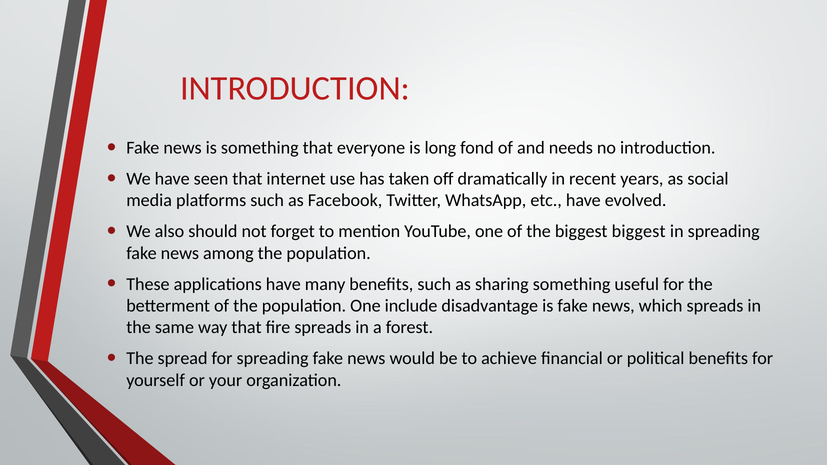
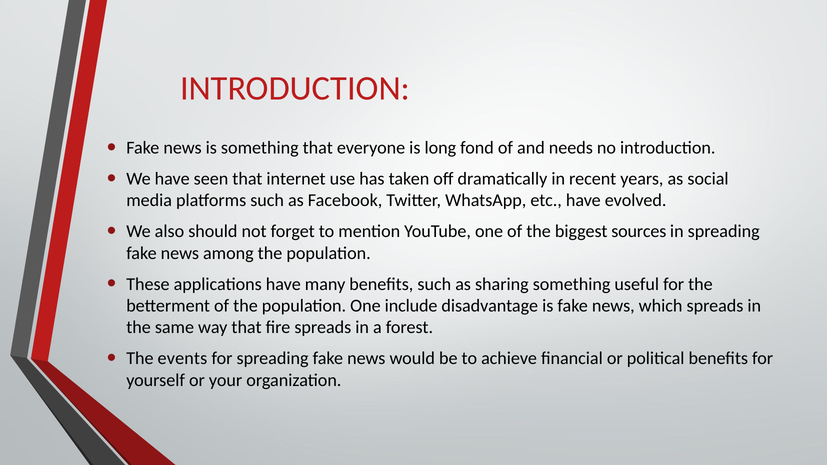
biggest biggest: biggest -> sources (639, 232)
spread: spread -> events (182, 359)
